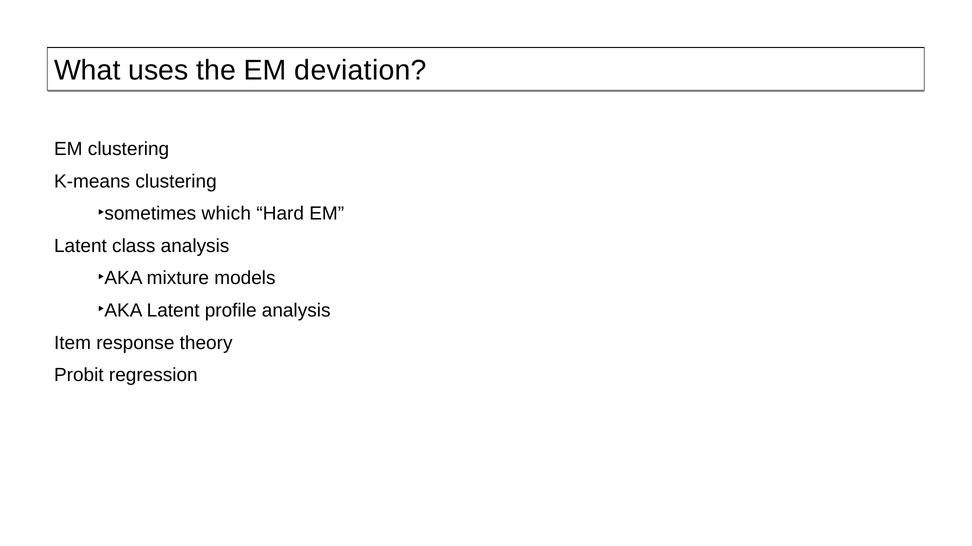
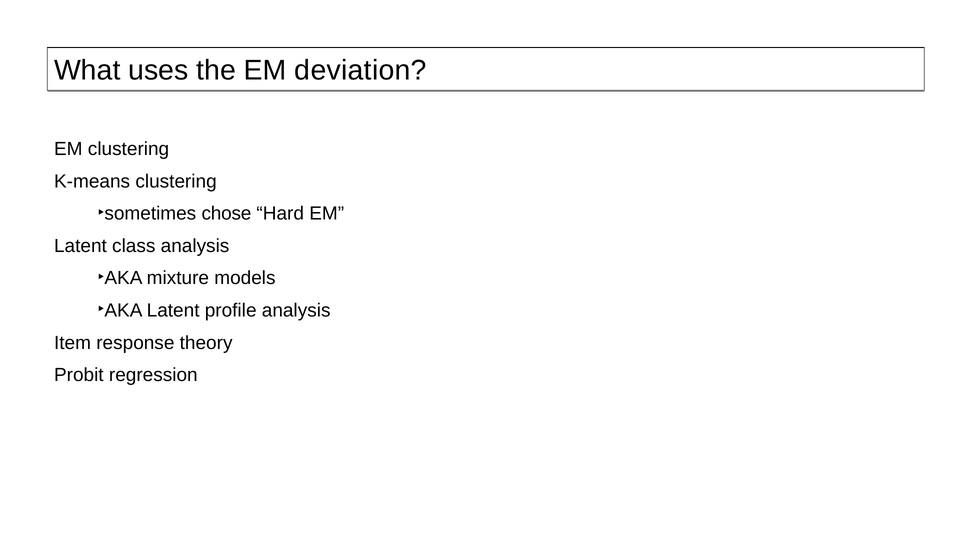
which: which -> chose (226, 214)
